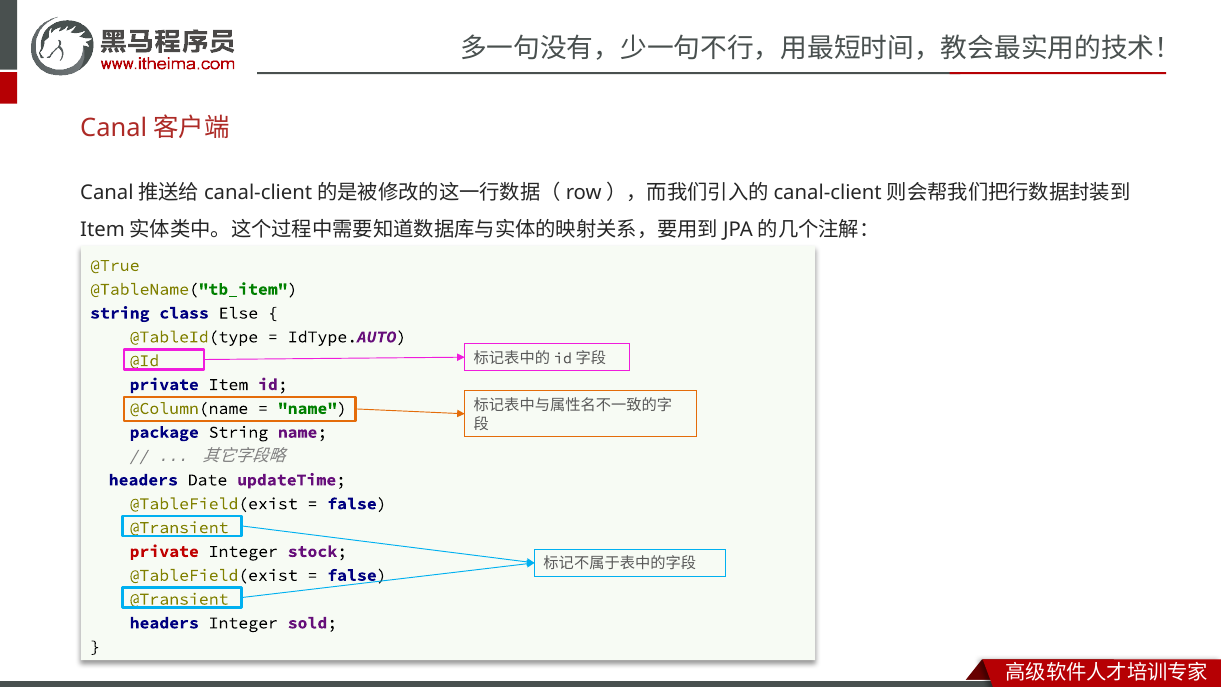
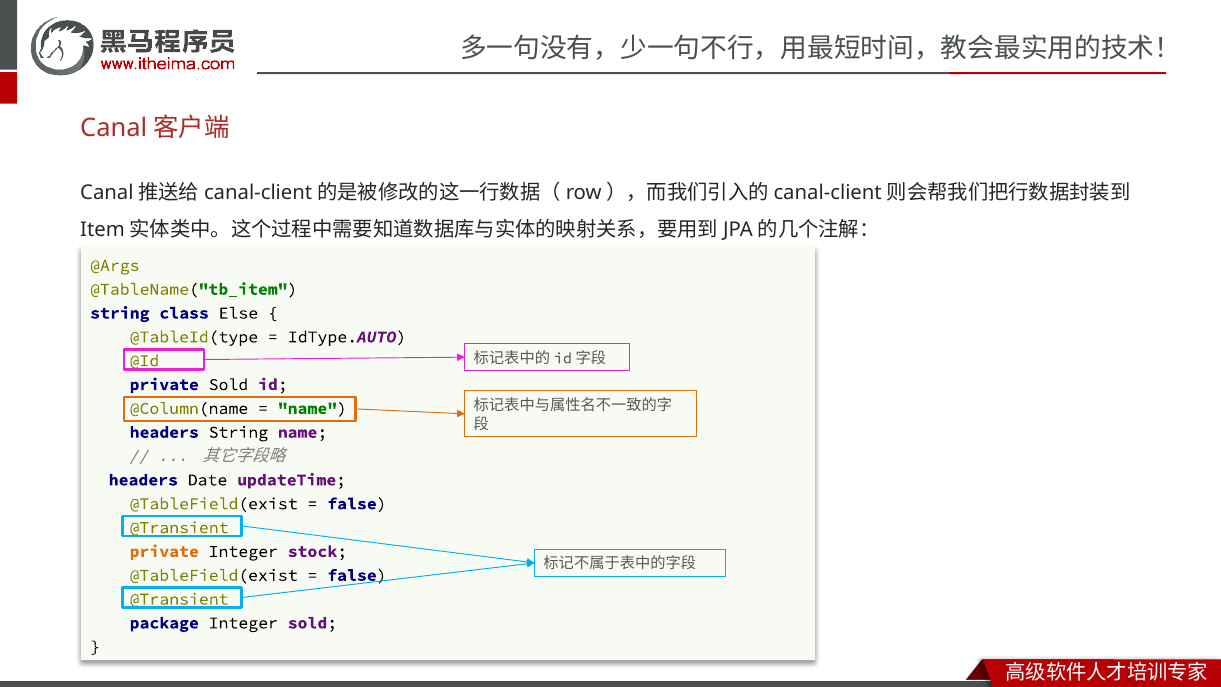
@True: @True -> @Args (115, 265)
private Item: Item -> Sold (228, 384)
package: package -> headers (164, 432)
private colour: red -> orange (164, 551)
headers: headers -> package (164, 623)
